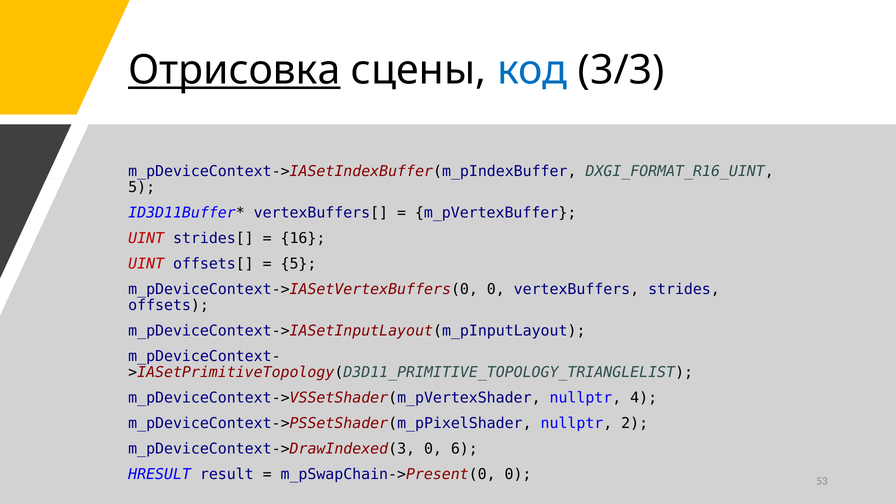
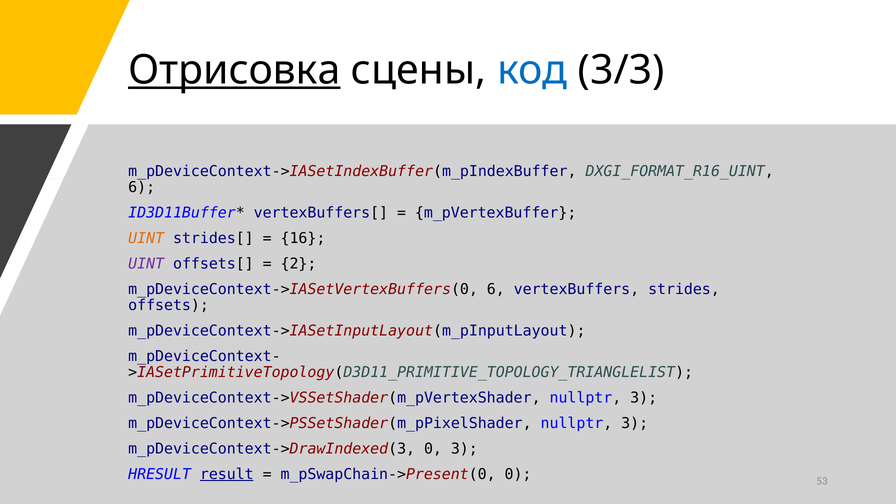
5: 5 -> 6 (142, 187)
UINT colour: red -> orange (146, 238)
UINT colour: red -> purple (146, 264)
5: 5 -> 2 (298, 264)
m_pDeviceContext->IASetVertexBuffers(0 0: 0 -> 6 (496, 289)
m_pDeviceContext->VSSetShader(m_pVertexShader nullptr 4: 4 -> 3 (644, 398)
m_pDeviceContext->PSSetShader(m_pPixelShader nullptr 2: 2 -> 3 (635, 423)
0 6: 6 -> 3 (464, 449)
result underline: none -> present (227, 474)
